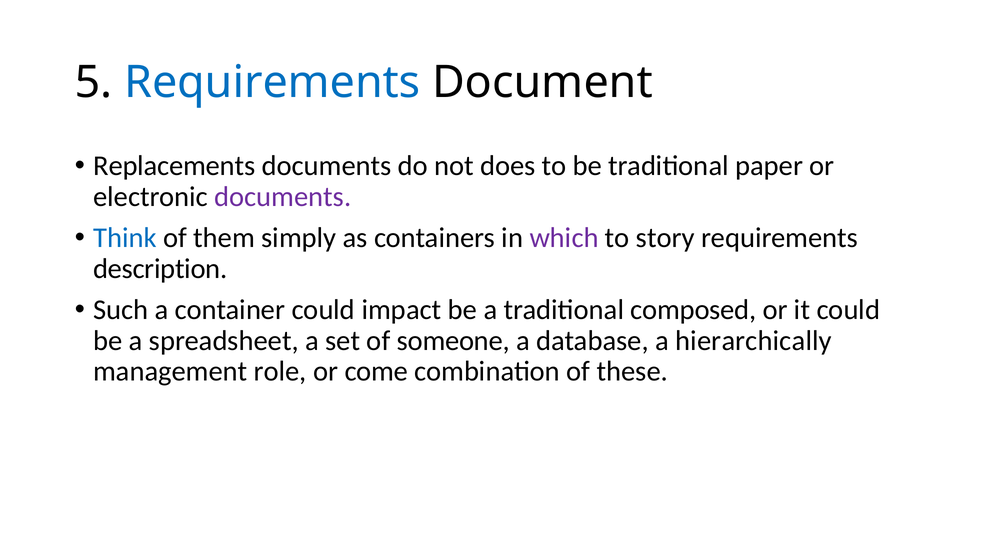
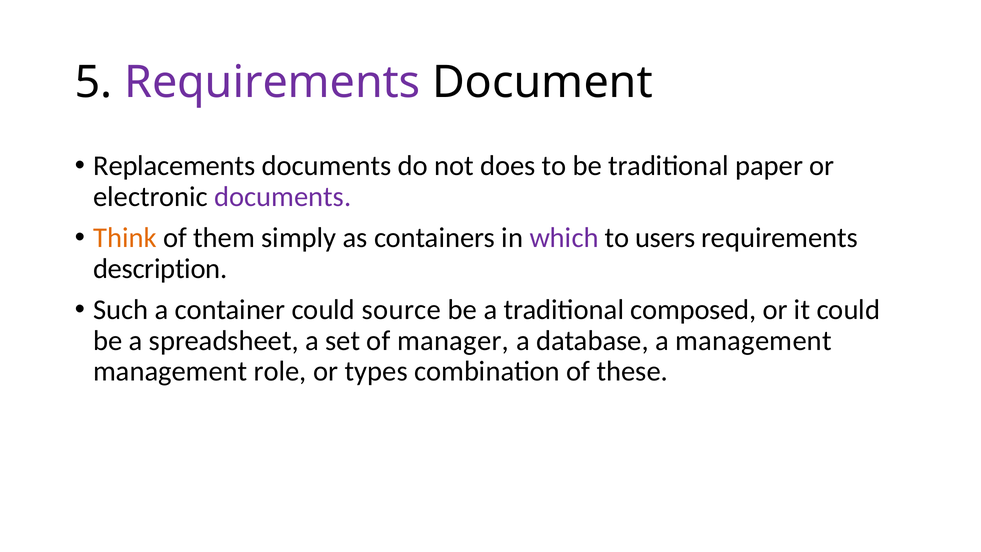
Requirements colour: blue -> purple (272, 82)
Think colour: blue -> orange (125, 238)
story: story -> users (665, 238)
impact: impact -> source (401, 310)
someone: someone -> manager (453, 340)
a hierarchically: hierarchically -> management (753, 340)
come: come -> types (376, 371)
